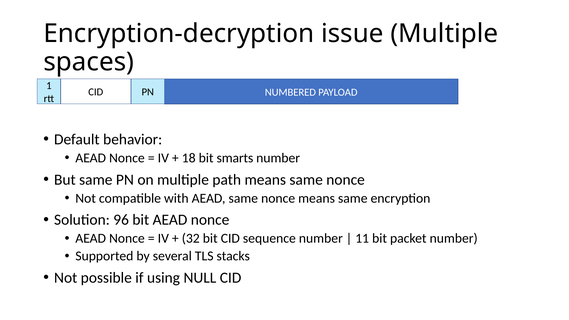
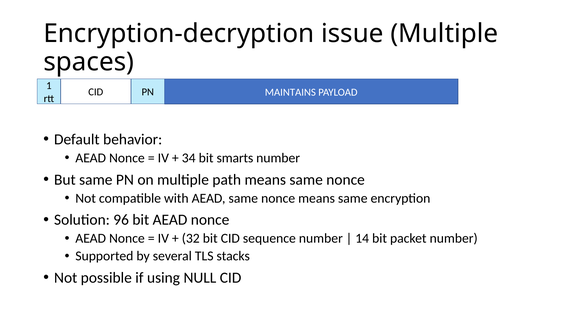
NUMBERED: NUMBERED -> MAINTAINS (290, 92)
18: 18 -> 34 (189, 158)
11: 11 -> 14 (362, 239)
